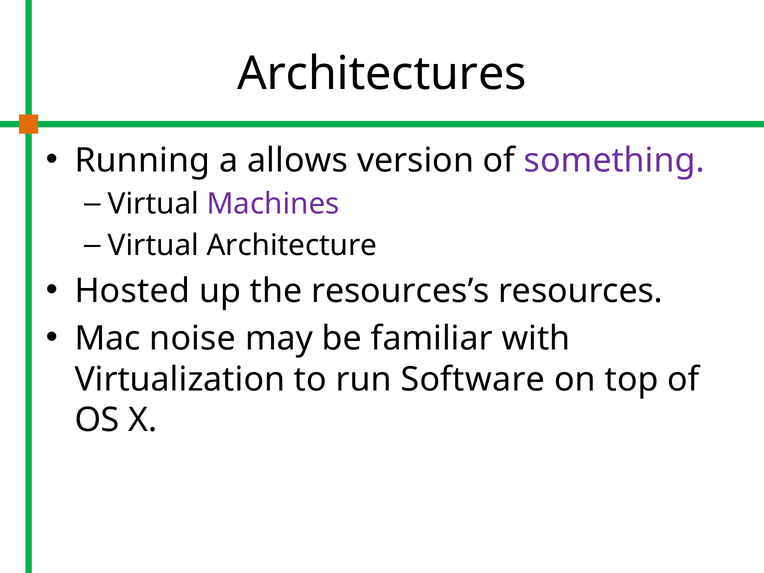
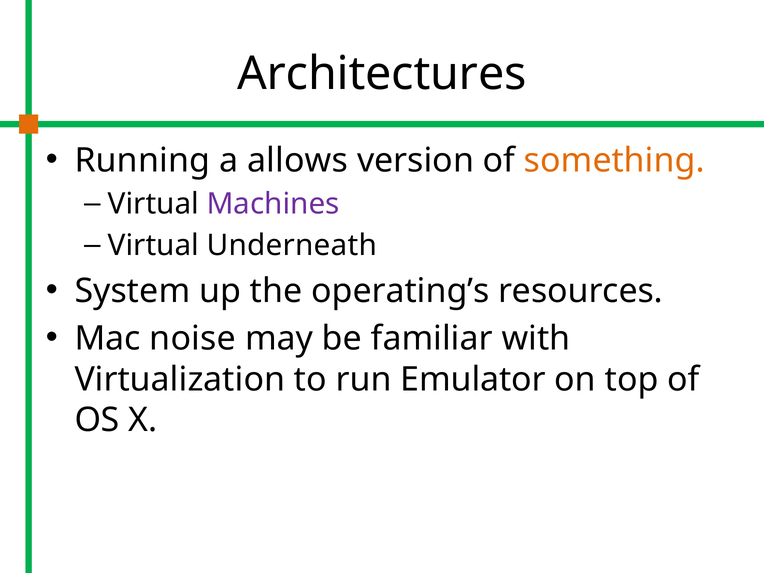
something colour: purple -> orange (614, 160)
Architecture: Architecture -> Underneath (292, 246)
Hosted: Hosted -> System (132, 291)
resources’s: resources’s -> operating’s (400, 291)
Software: Software -> Emulator (473, 379)
